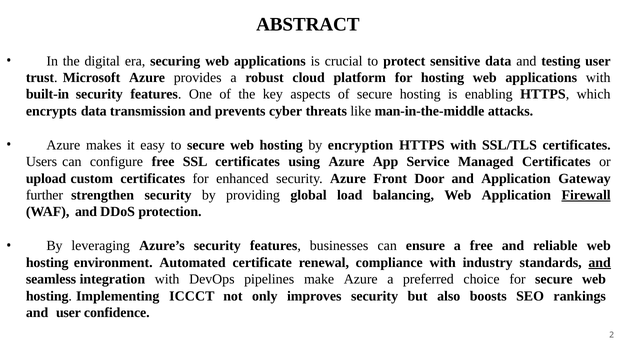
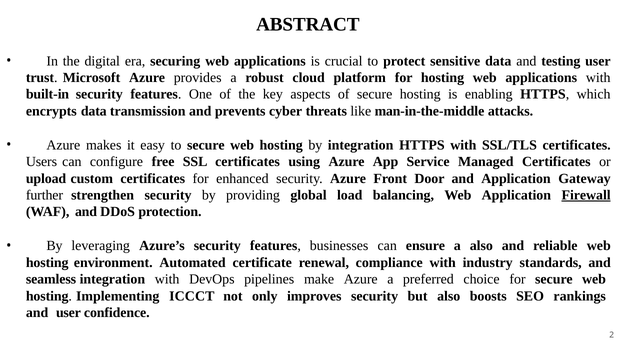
by encryption: encryption -> integration (361, 145)
a free: free -> also (481, 246)
and underline: present -> none (600, 263)
